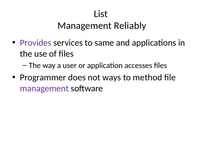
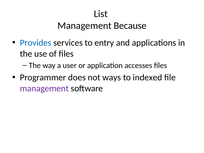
Reliably: Reliably -> Because (130, 26)
Provides colour: purple -> blue (36, 43)
same: same -> entry (104, 43)
method: method -> indexed (148, 77)
